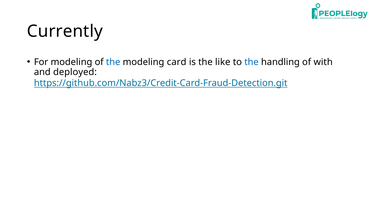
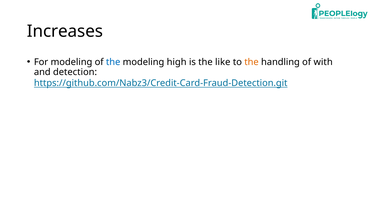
Currently: Currently -> Increases (65, 31)
card: card -> high (177, 62)
the colour: blue -> orange (252, 62)
deployed: deployed -> detection (75, 72)
